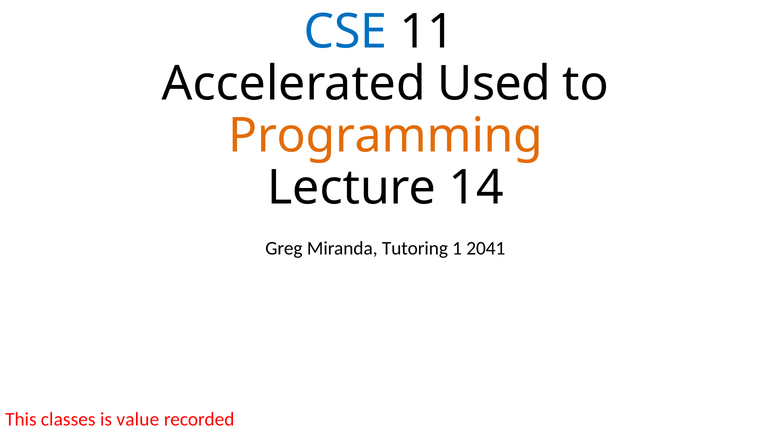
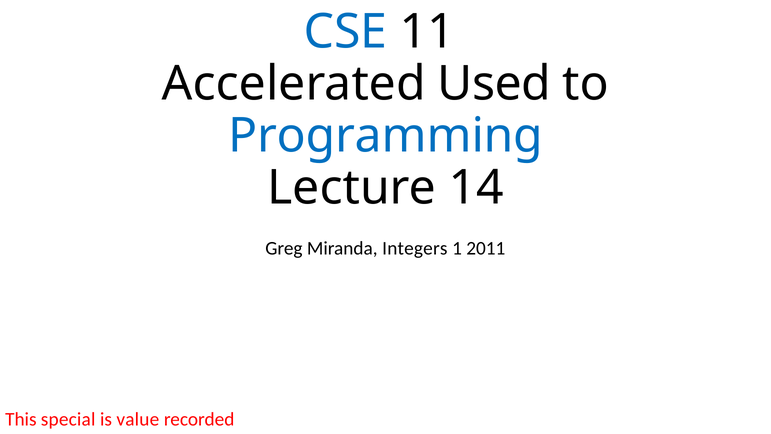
Programming colour: orange -> blue (386, 136)
Tutoring: Tutoring -> Integers (415, 248)
2041: 2041 -> 2011 (486, 248)
classes: classes -> special (68, 419)
